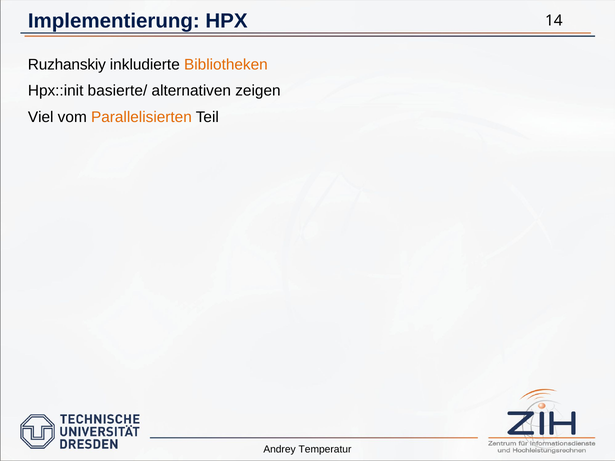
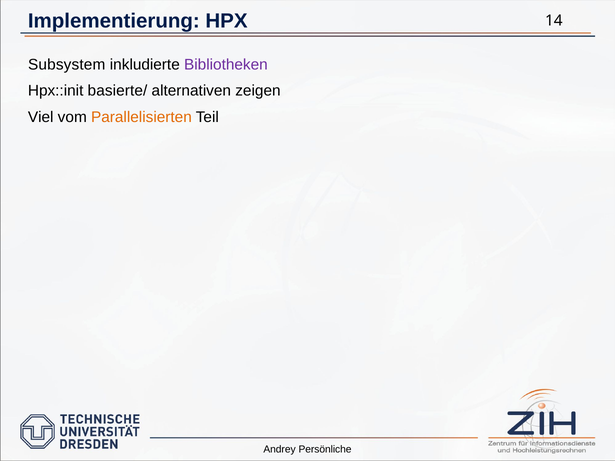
Ruzhanskiy: Ruzhanskiy -> Subsystem (67, 65)
Bibliotheken colour: orange -> purple (226, 65)
Temperatur: Temperatur -> Persönliche (325, 450)
